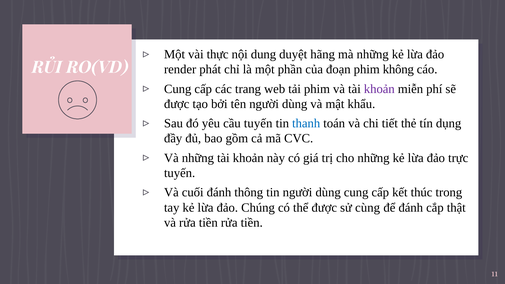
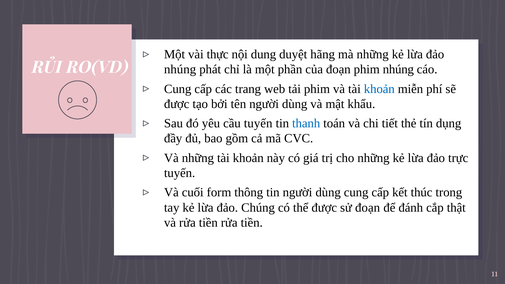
render: render -> nhúng (180, 69)
phim không: không -> nhúng (398, 69)
khoản colour: purple -> blue (379, 89)
cuối đánh: đánh -> form (219, 192)
sử cùng: cùng -> đoạn (368, 208)
